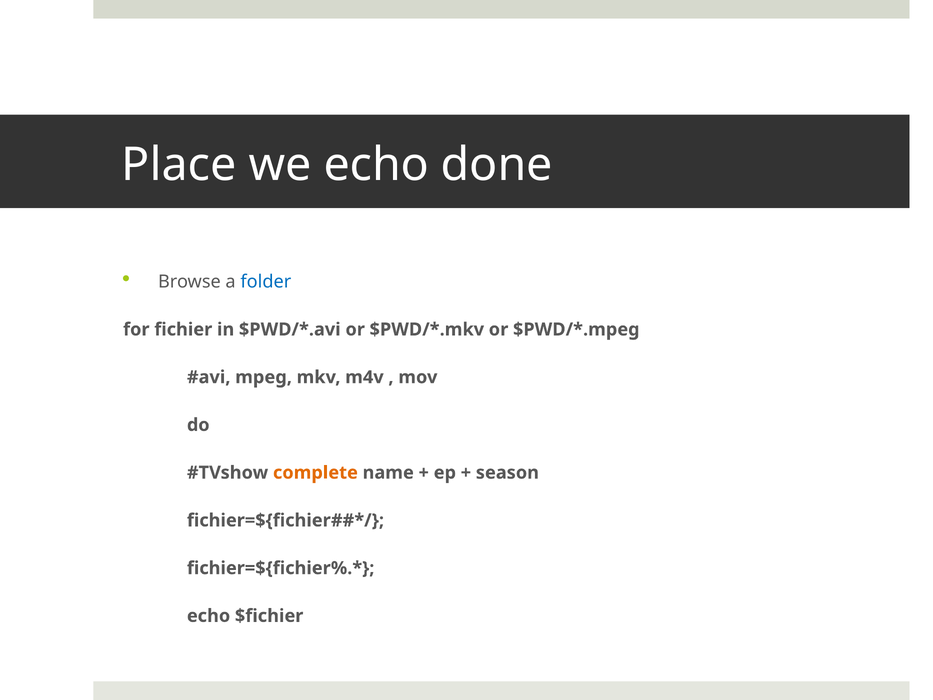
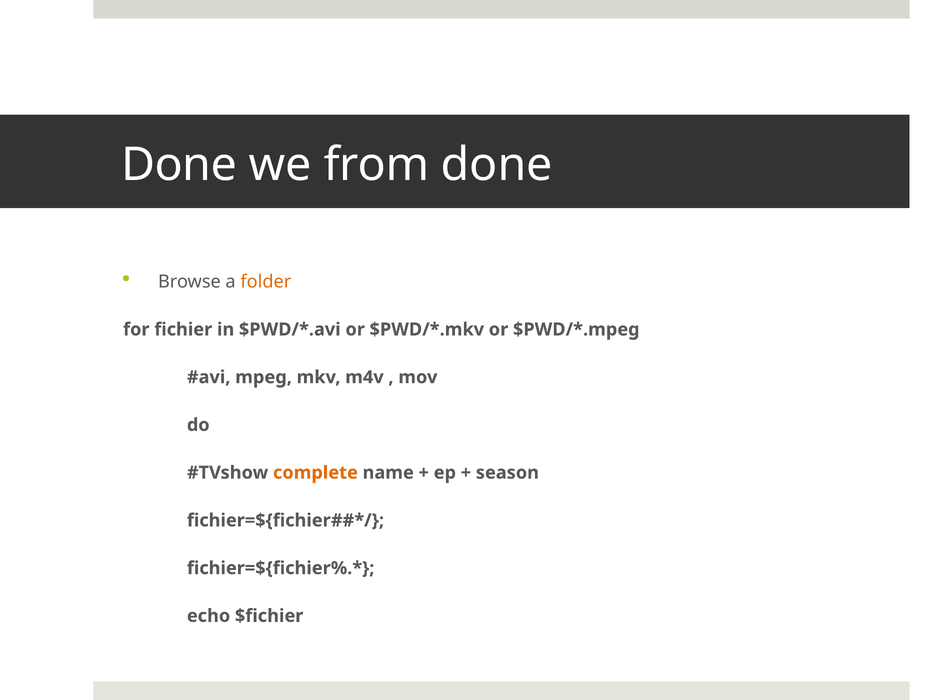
Place: Place -> Done (179, 165)
we echo: echo -> from (376, 165)
folder colour: blue -> orange (266, 282)
